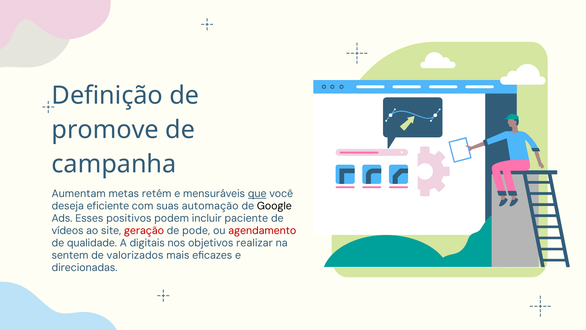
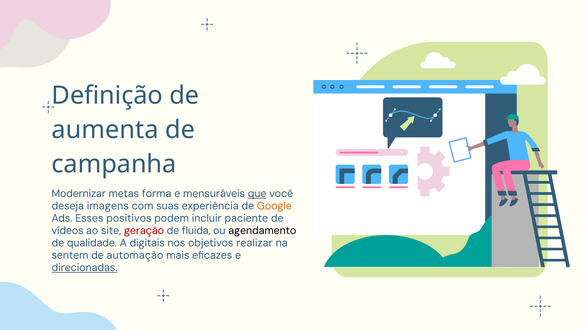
promove: promove -> aumenta (105, 130)
Aumentam: Aumentam -> Modernizar (79, 194)
retém: retém -> forma (157, 194)
eficiente: eficiente -> imagens (108, 206)
automação: automação -> experiência (210, 206)
Google colour: black -> orange (274, 206)
pode: pode -> fluida (196, 230)
agendamento colour: red -> black (262, 230)
valorizados: valorizados -> automação (135, 255)
direcionadas underline: none -> present (85, 267)
